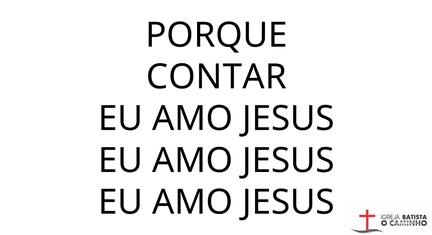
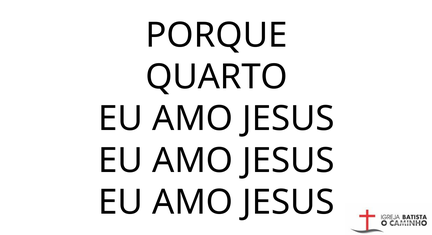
CONTAR: CONTAR -> QUARTO (217, 77)
